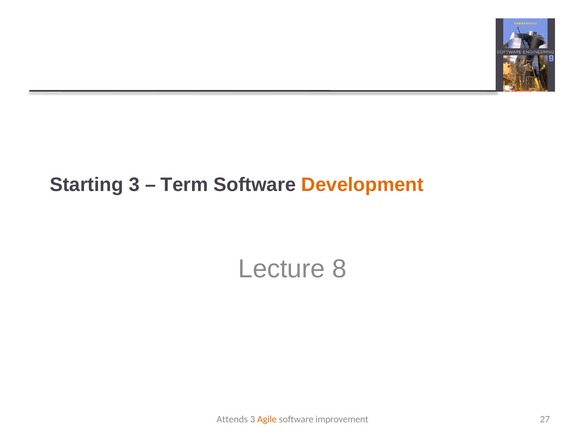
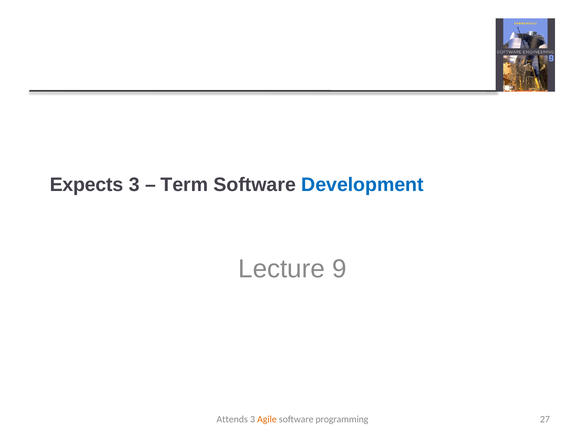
Starting: Starting -> Expects (87, 185)
Development colour: orange -> blue (363, 185)
8: 8 -> 9 (339, 269)
improvement: improvement -> programming (342, 419)
